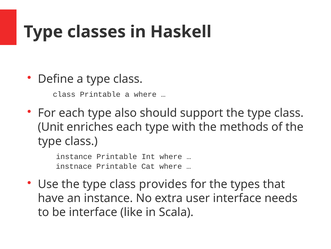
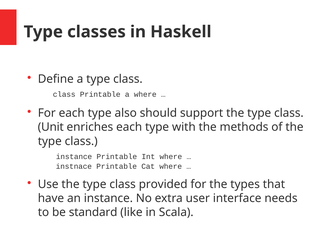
provides: provides -> provided (163, 184)
be interface: interface -> standard (93, 212)
